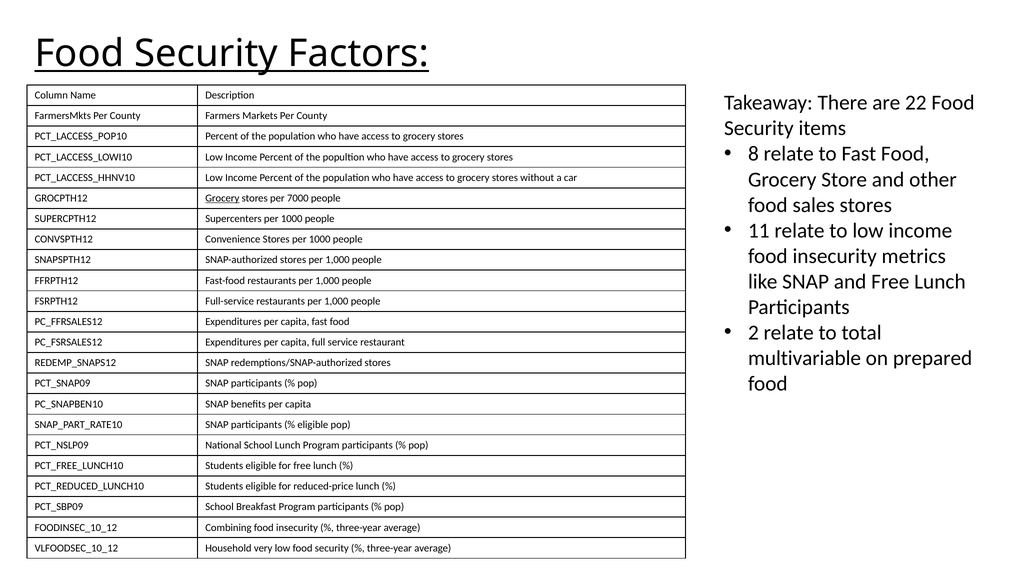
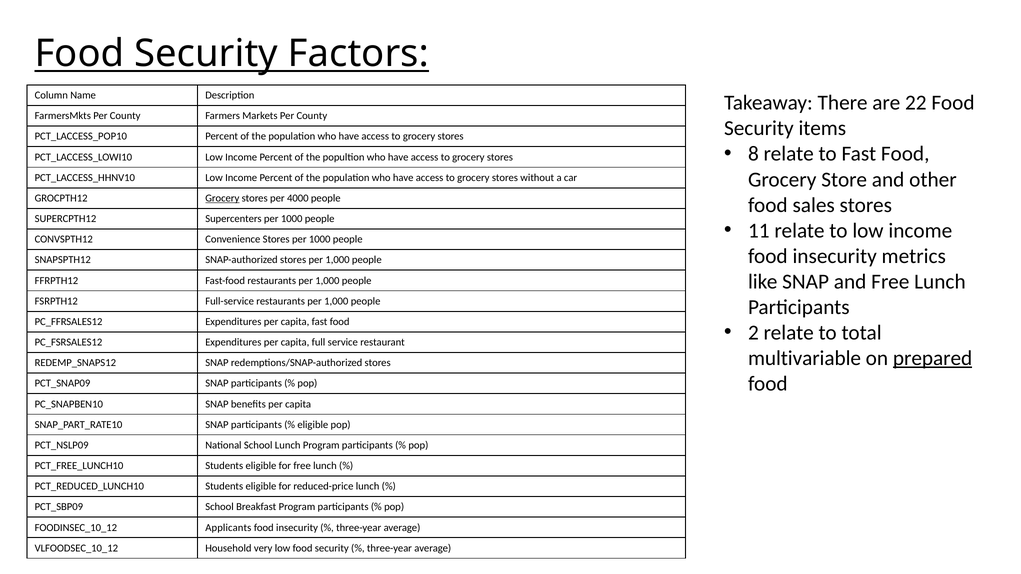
7000: 7000 -> 4000 (298, 198)
prepared underline: none -> present (933, 358)
Combining: Combining -> Applicants (228, 528)
